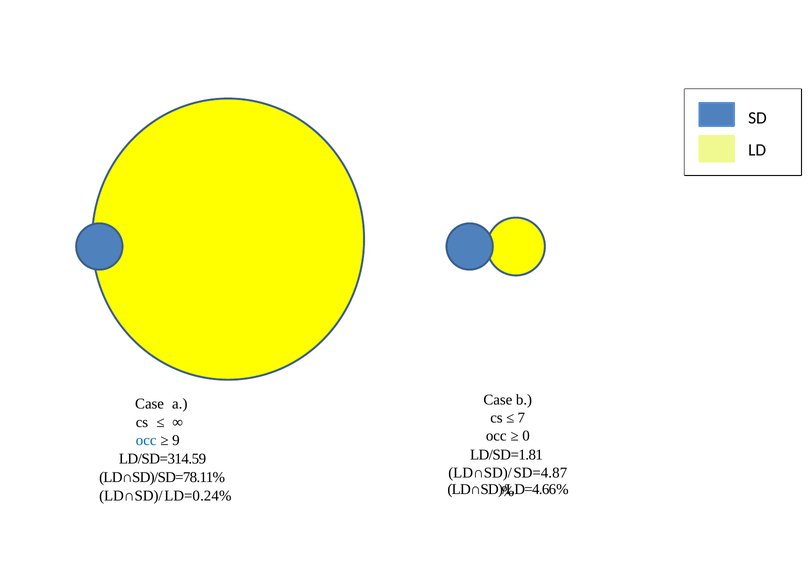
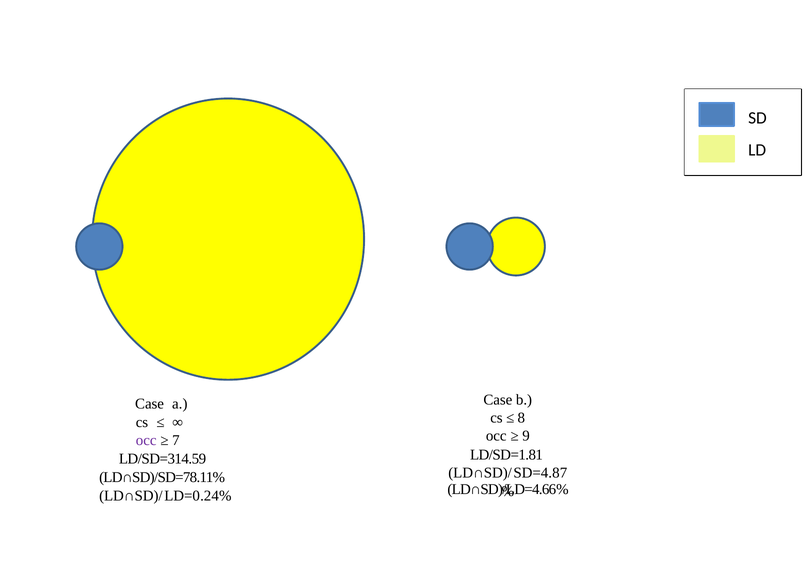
7: 7 -> 8 (521, 418)
0: 0 -> 9 (526, 436)
occ colour: blue -> purple (146, 440)
9: 9 -> 7 (176, 440)
